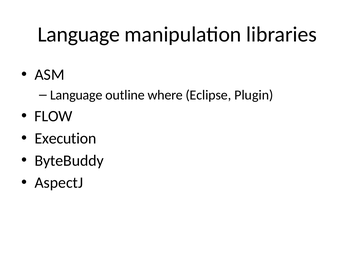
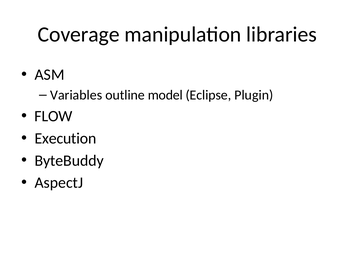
Language: Language -> Coverage (79, 34)
Language: Language -> Variables (76, 95)
where: where -> model (165, 95)
